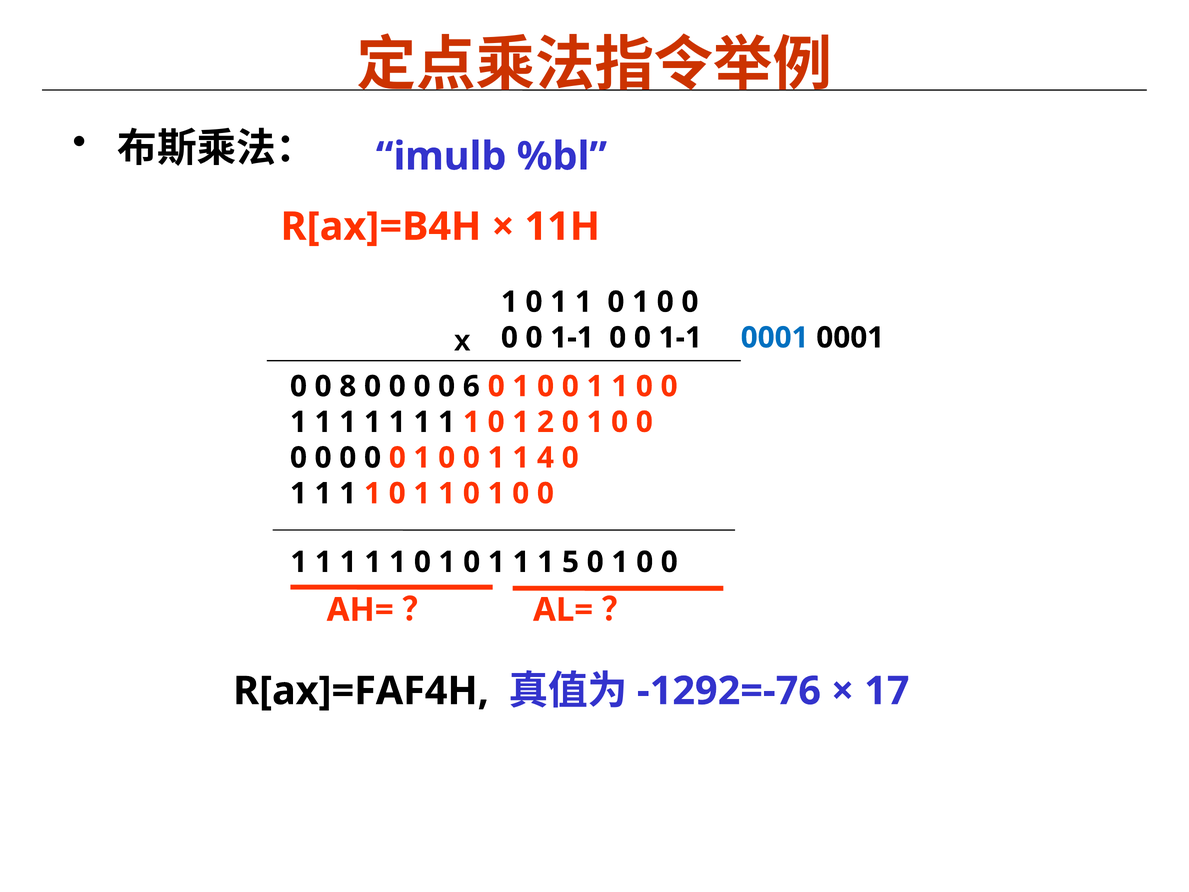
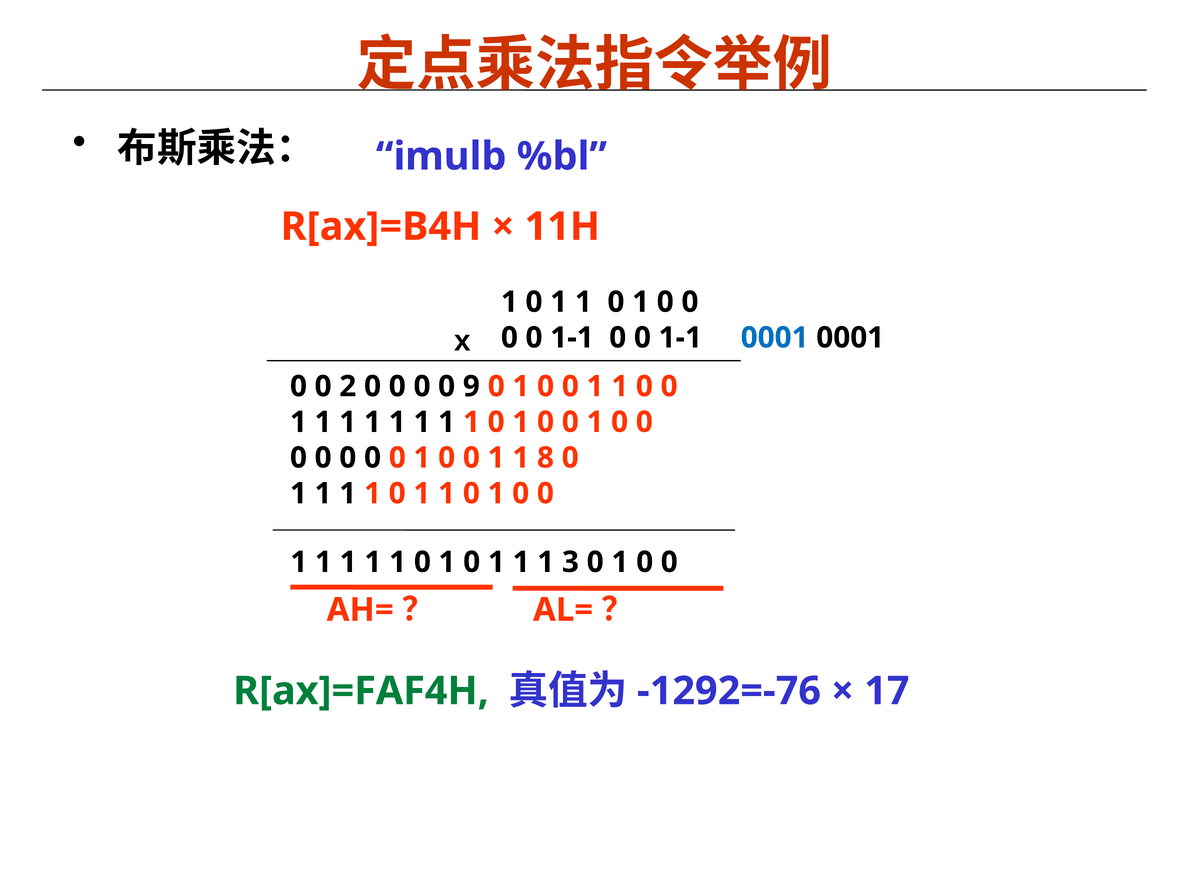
8: 8 -> 2 (348, 386)
6: 6 -> 9 (471, 386)
2: 2 -> 0 (546, 422)
4: 4 -> 8 (545, 458)
5: 5 -> 3 (570, 562)
R[ax]=FAF4H colour: black -> green (361, 691)
